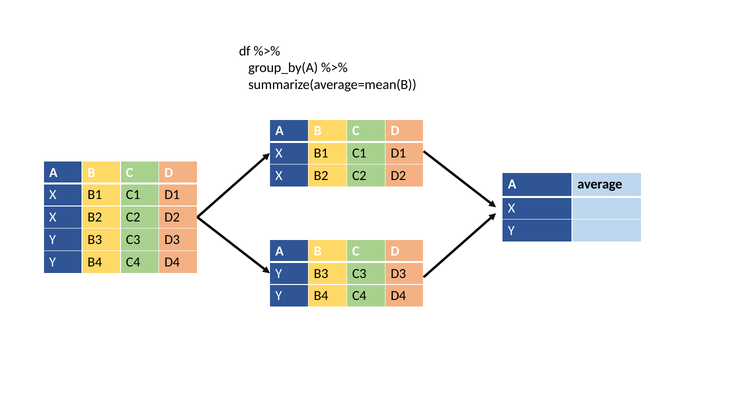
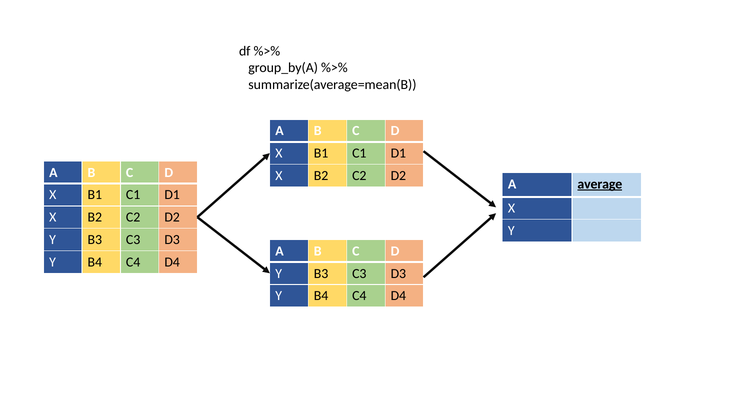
average underline: none -> present (600, 184)
